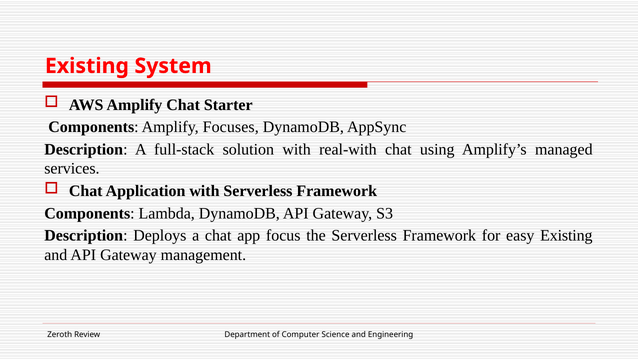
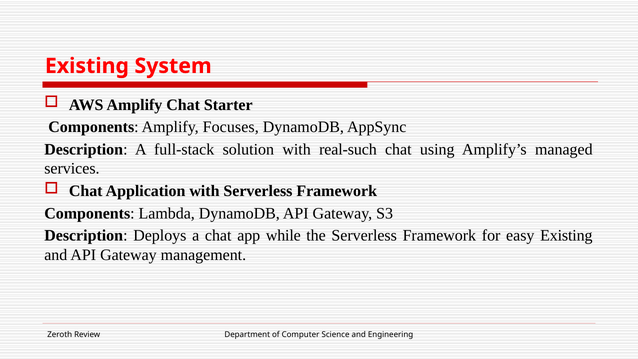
real-with: real-with -> real-such (348, 149)
focus: focus -> while (283, 236)
